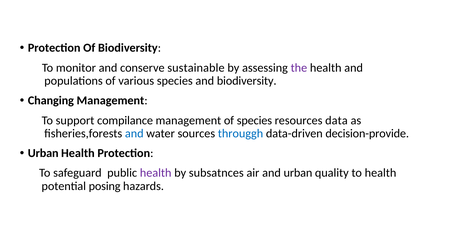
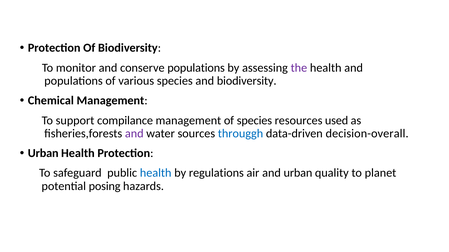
conserve sustainable: sustainable -> populations (196, 68)
Changing: Changing -> Chemical (51, 101)
data: data -> used (337, 121)
and colour: blue -> purple (134, 134)
decision-provide: decision-provide -> decision-overall (367, 134)
health colour: purple -> blue (156, 173)
subsatnces: subsatnces -> regulations (216, 173)
to health: health -> planet (381, 173)
